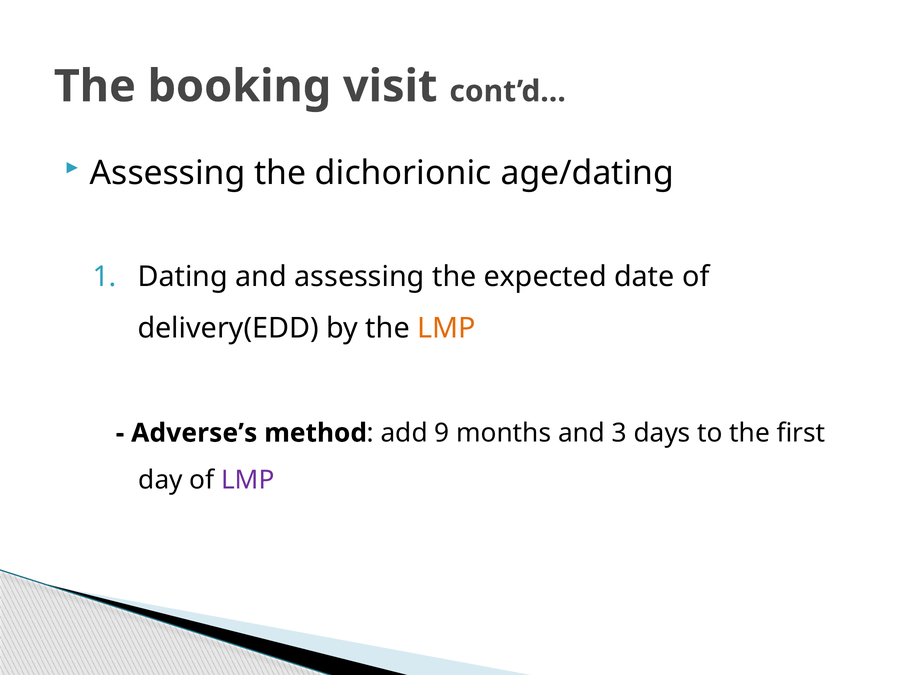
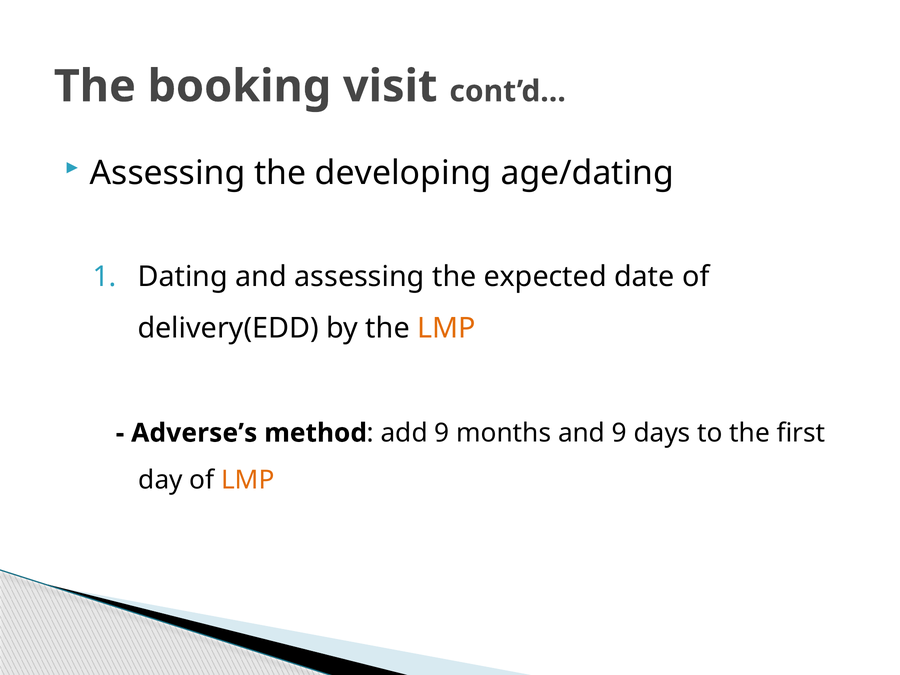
dichorionic: dichorionic -> developing (403, 173)
and 3: 3 -> 9 (619, 433)
LMP colour: purple -> orange (248, 480)
